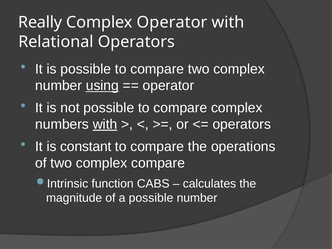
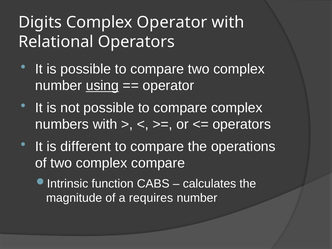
Really: Really -> Digits (40, 22)
with underline: present -> none (105, 124)
constant: constant -> different (86, 146)
a possible: possible -> requires (151, 198)
